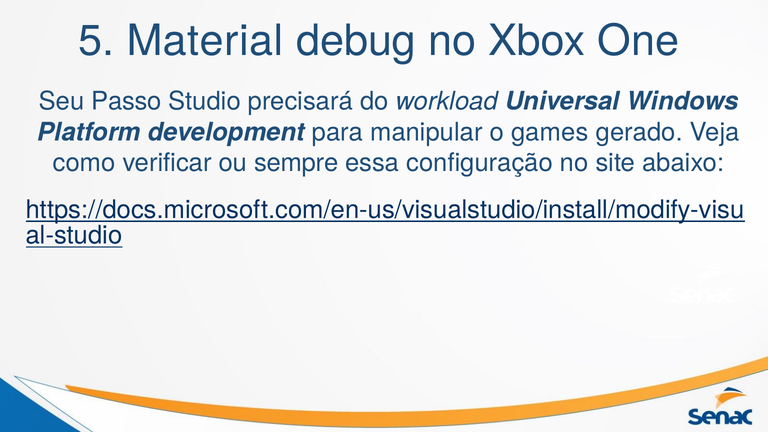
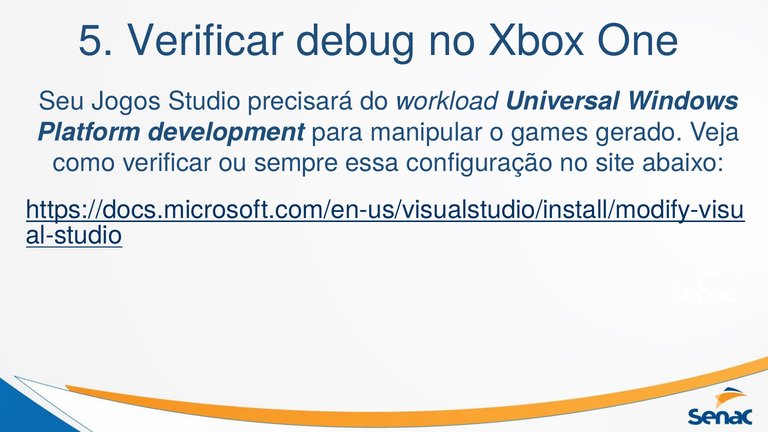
5 Material: Material -> Verificar (205, 41)
Passo: Passo -> Jogos (126, 101)
